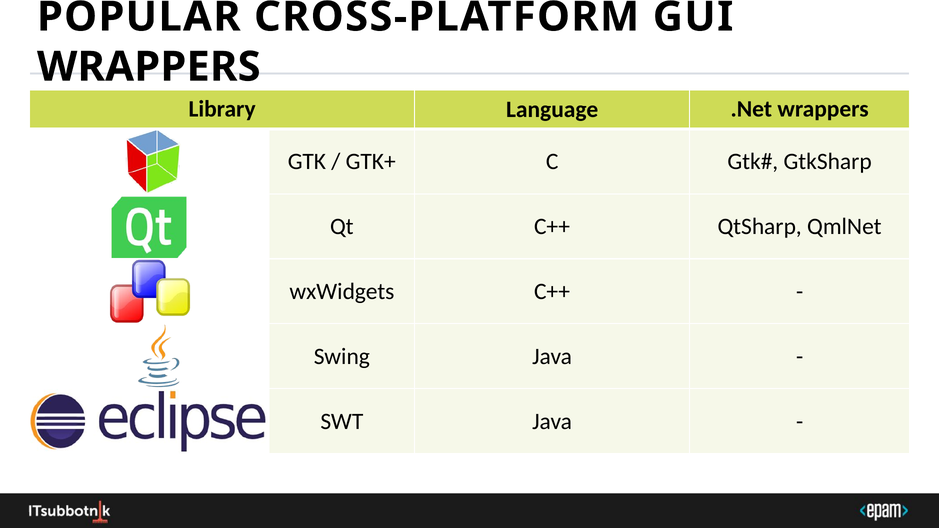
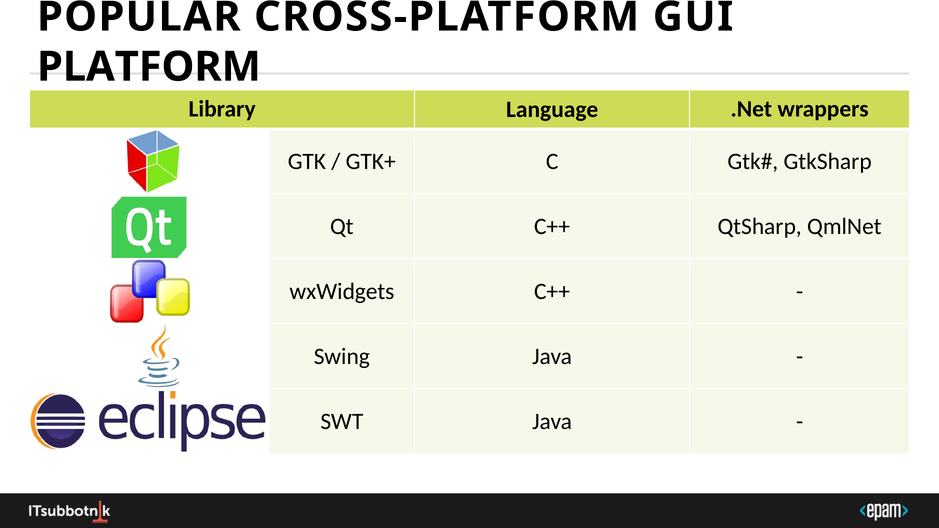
WRAPPERS: WRAPPERS -> PLATFORM (149, 67)
